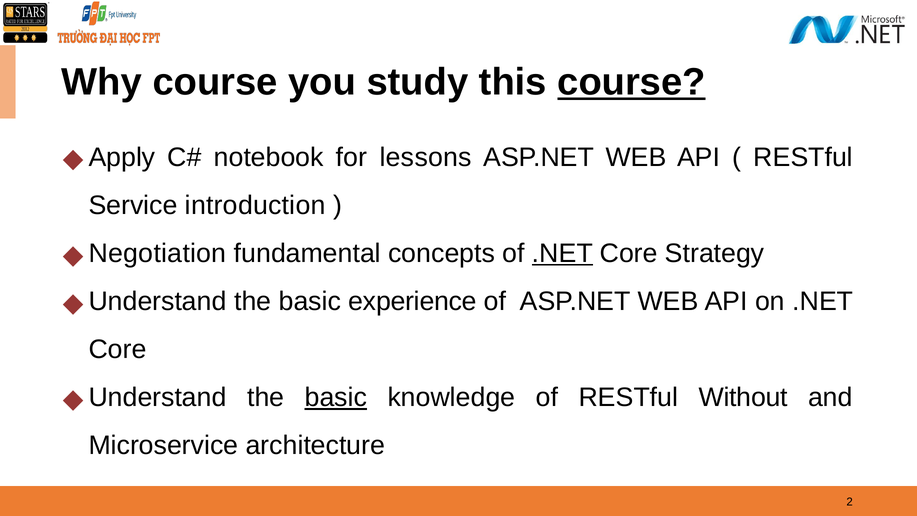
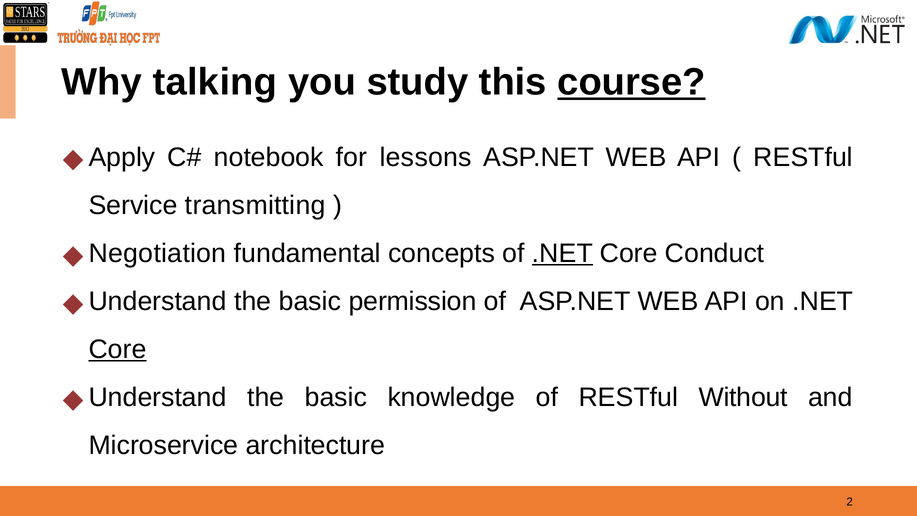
Why course: course -> talking (215, 82)
introduction: introduction -> transmitting (255, 205)
Strategy: Strategy -> Conduct (715, 253)
experience: experience -> permission (413, 301)
Core underline: none -> present (118, 349)
basic underline: present -> none (336, 397)
